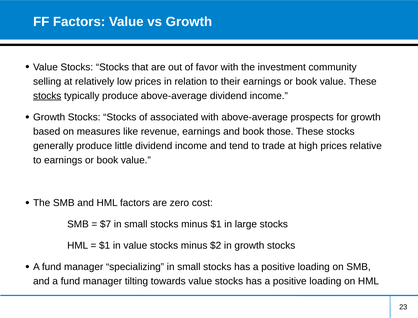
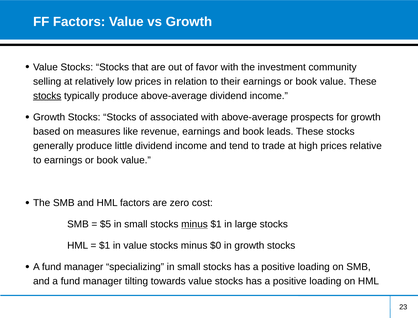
those: those -> leads (280, 132)
$7: $7 -> $5 (106, 225)
minus underline: none -> present (194, 225)
$2: $2 -> $0 (216, 246)
